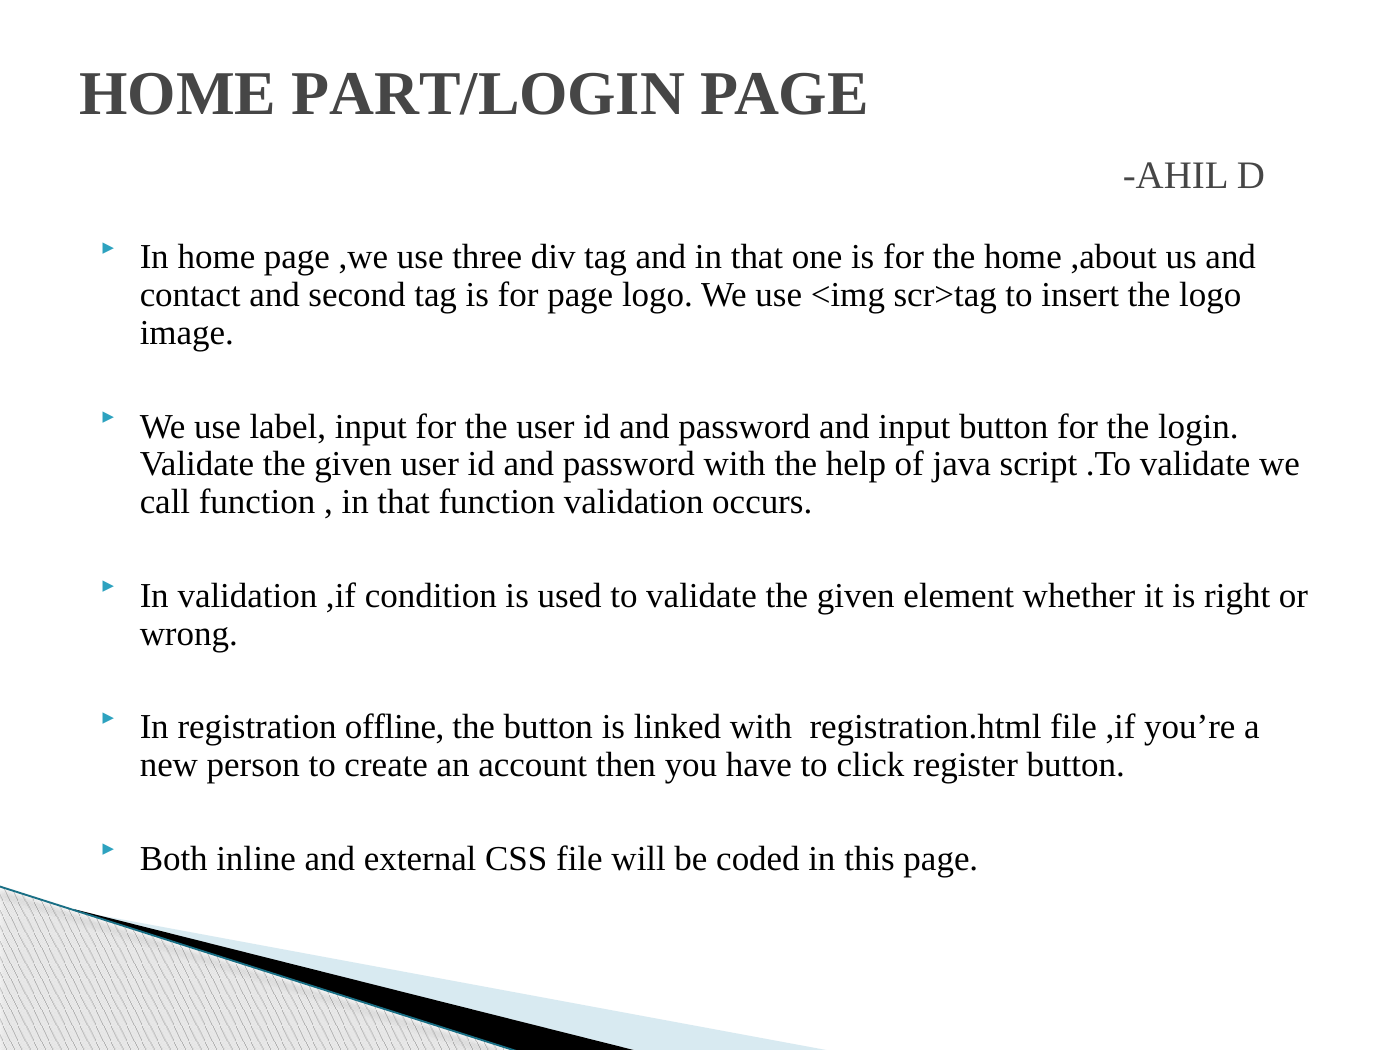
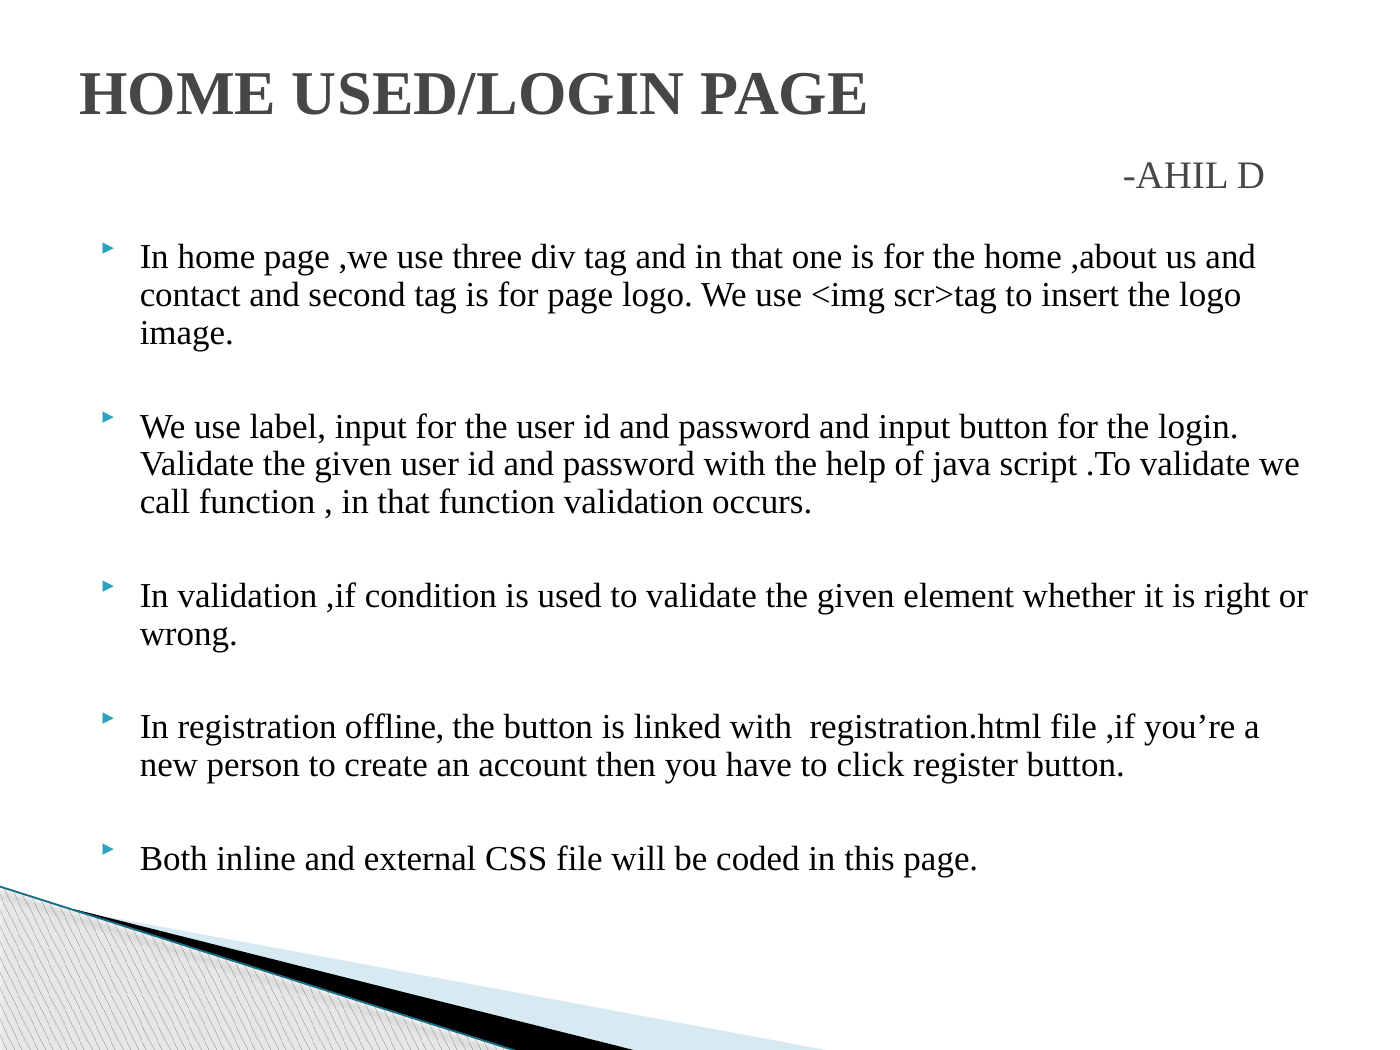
PART/LOGIN: PART/LOGIN -> USED/LOGIN (488, 94)
